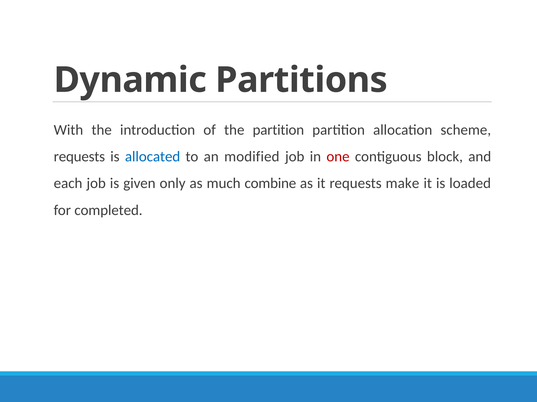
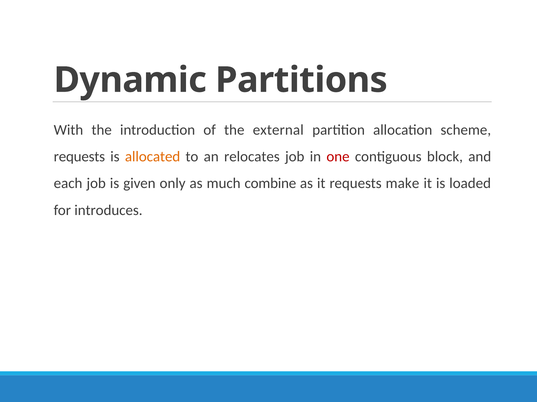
the partition: partition -> external (278, 130)
allocated colour: blue -> orange (153, 157)
modified: modified -> relocates (252, 157)
completed: completed -> introduces (108, 211)
